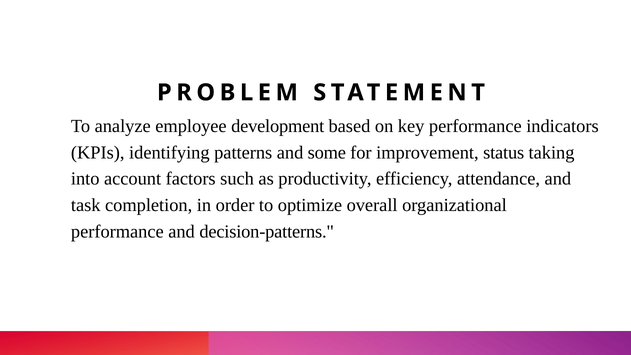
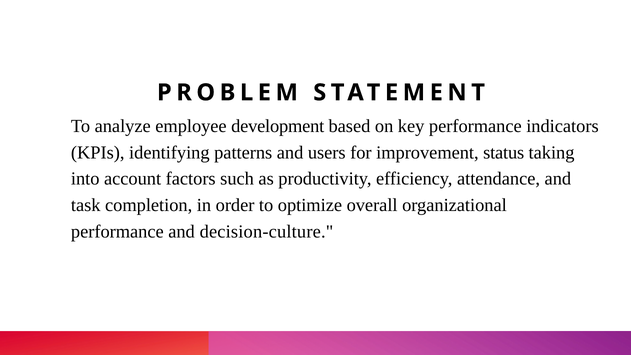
some: some -> users (327, 152)
decision-patterns: decision-patterns -> decision-culture (266, 232)
